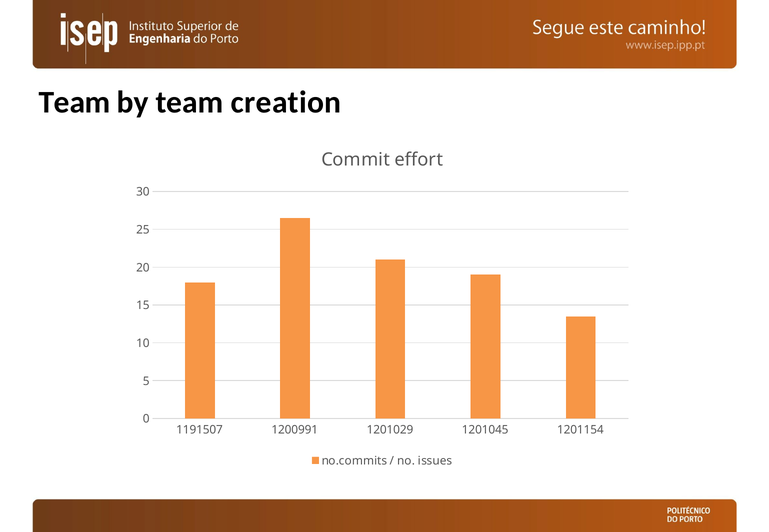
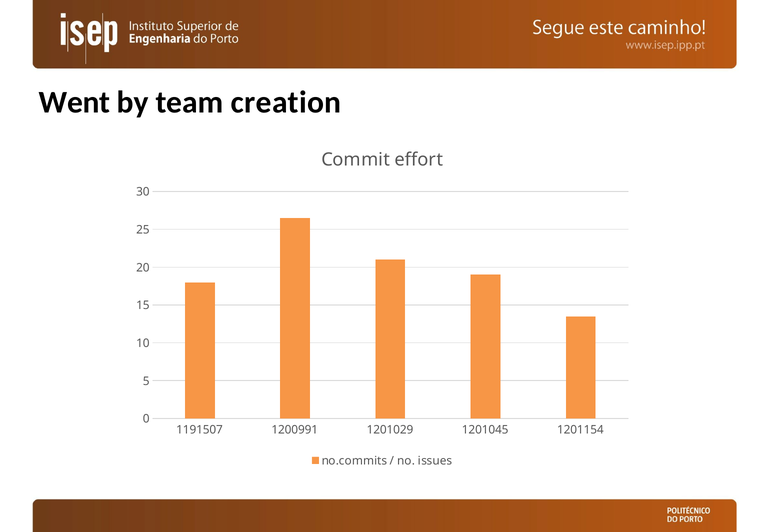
Team: Team -> Went (75, 102)
